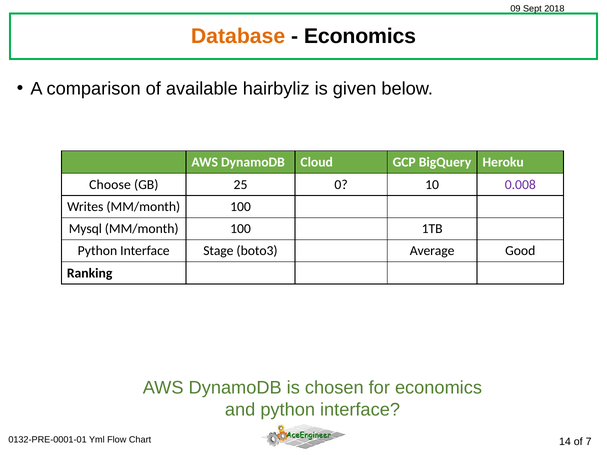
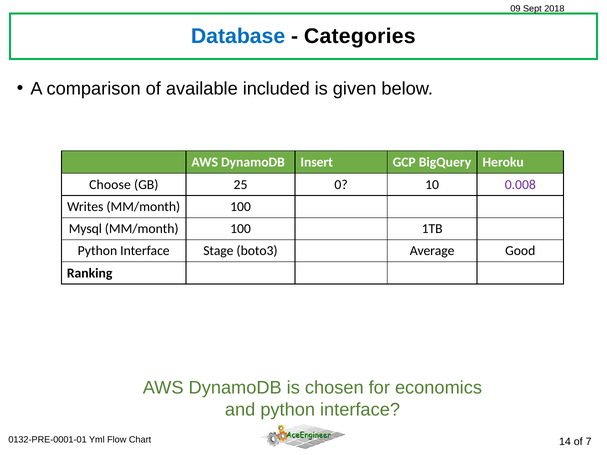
Database colour: orange -> blue (238, 36)
Economics: Economics -> Categories (360, 36)
hairbyliz: hairbyliz -> included (276, 89)
Cloud: Cloud -> Insert (317, 162)
